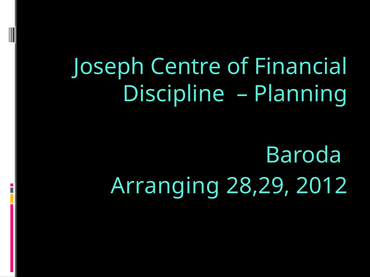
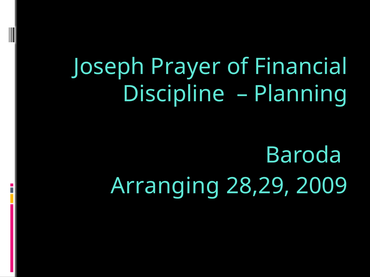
Centre: Centre -> Prayer (186, 67)
2012: 2012 -> 2009 (322, 186)
